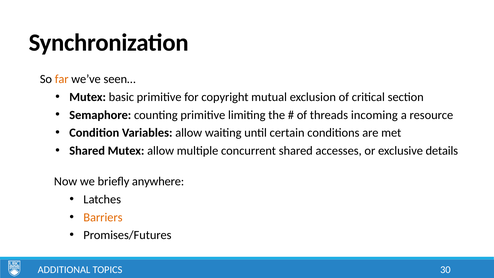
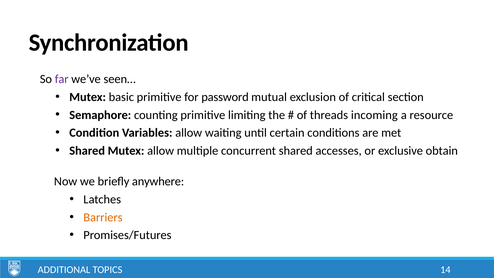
far colour: orange -> purple (62, 79)
copyright: copyright -> password (225, 97)
details: details -> obtain (442, 151)
30: 30 -> 14 (445, 270)
